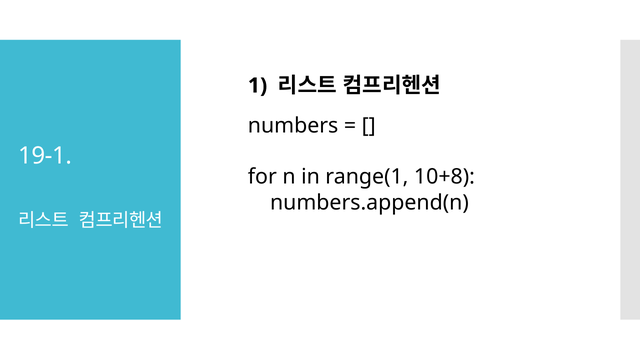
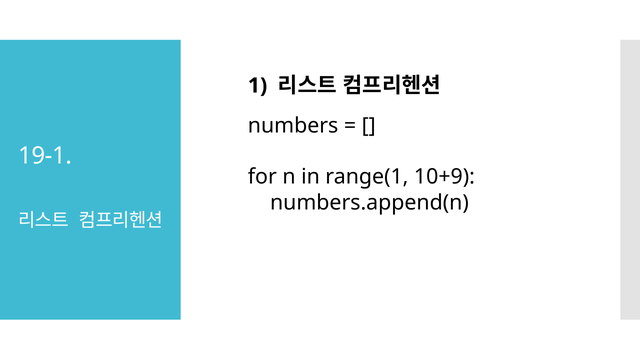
10+8: 10+8 -> 10+9 (444, 177)
